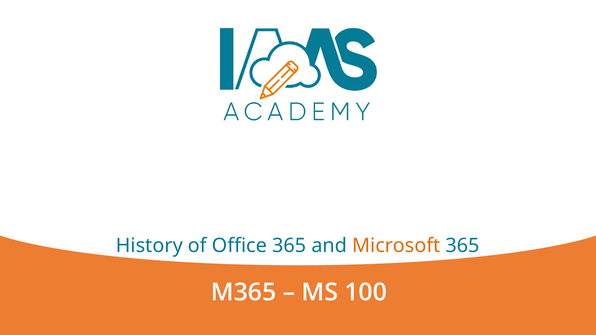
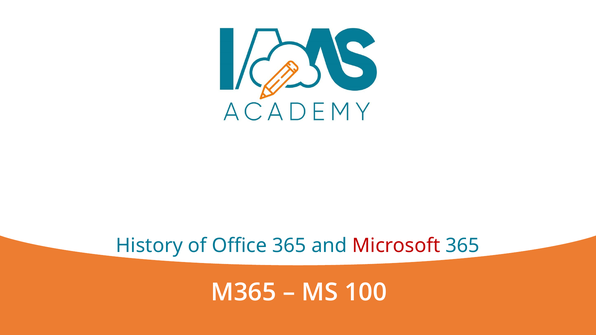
Microsoft colour: orange -> red (396, 246)
